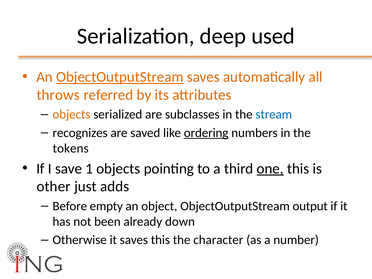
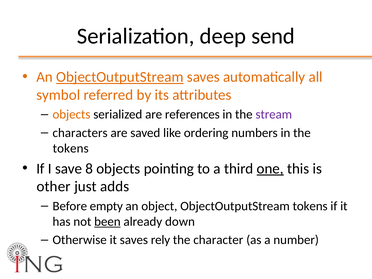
used: used -> send (273, 36)
throws: throws -> symbol (58, 95)
subclasses: subclasses -> references (192, 114)
stream colour: blue -> purple (274, 114)
recognizes: recognizes -> characters (80, 133)
ordering underline: present -> none (206, 133)
1: 1 -> 8 (89, 169)
ObjectOutputStream output: output -> tokens (310, 206)
been underline: none -> present (107, 222)
saves this: this -> rely (160, 240)
